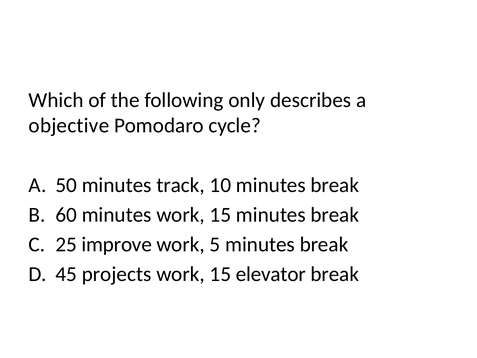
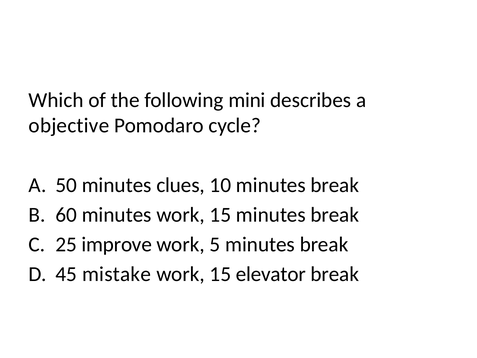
only: only -> mini (247, 100)
track: track -> clues (181, 185)
projects: projects -> mistake (117, 274)
